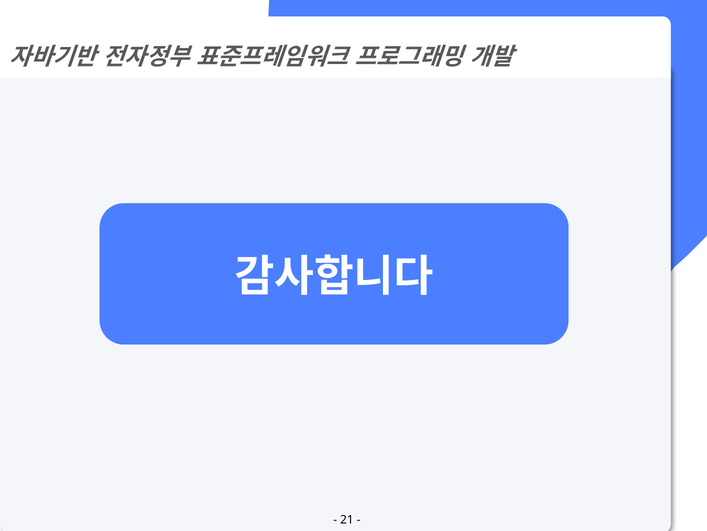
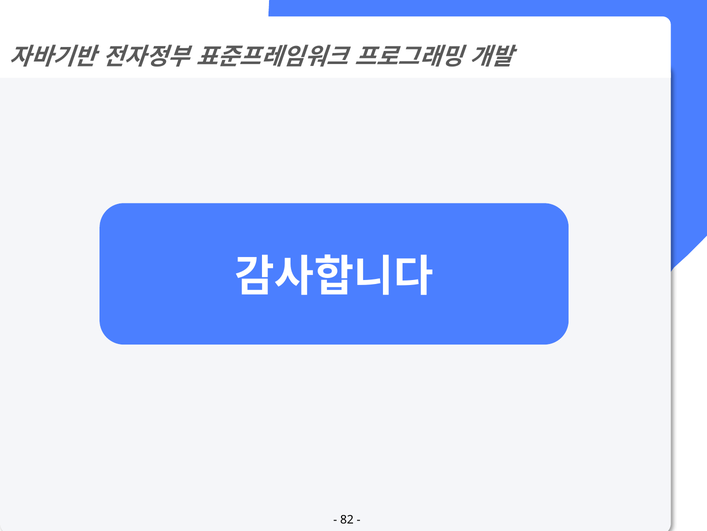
21: 21 -> 82 (347, 519)
